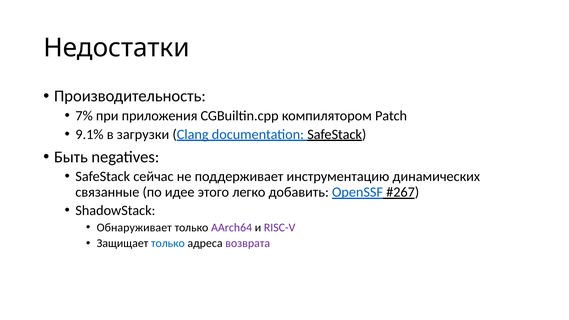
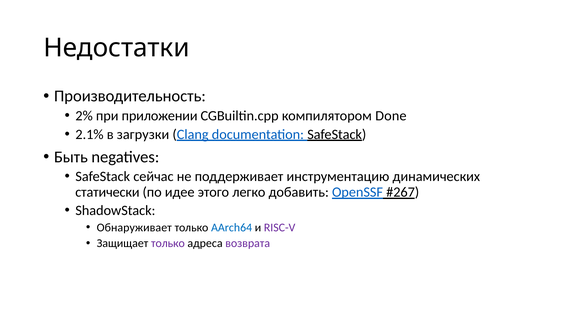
7%: 7% -> 2% (84, 116)
приложения: приложения -> приложении (160, 116)
Patch: Patch -> Done (391, 116)
9.1%: 9.1% -> 2.1% (89, 134)
связанные: связанные -> статически (107, 192)
AArch64 colour: purple -> blue (232, 228)
только colour: blue -> purple (168, 243)
